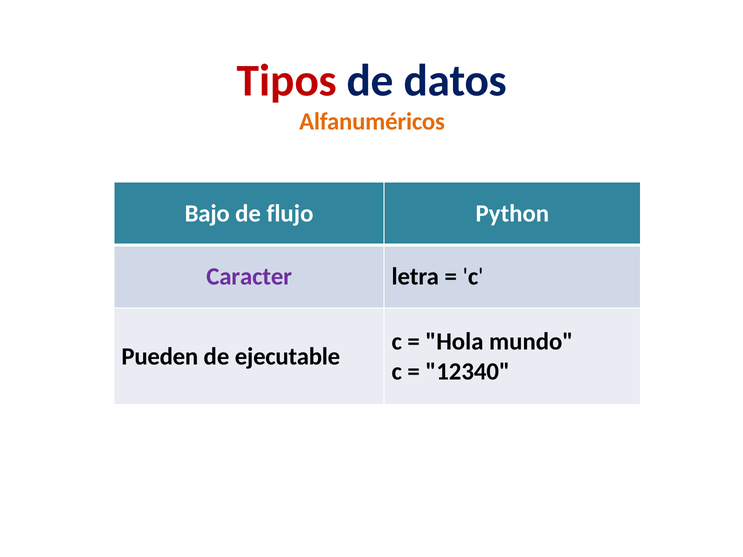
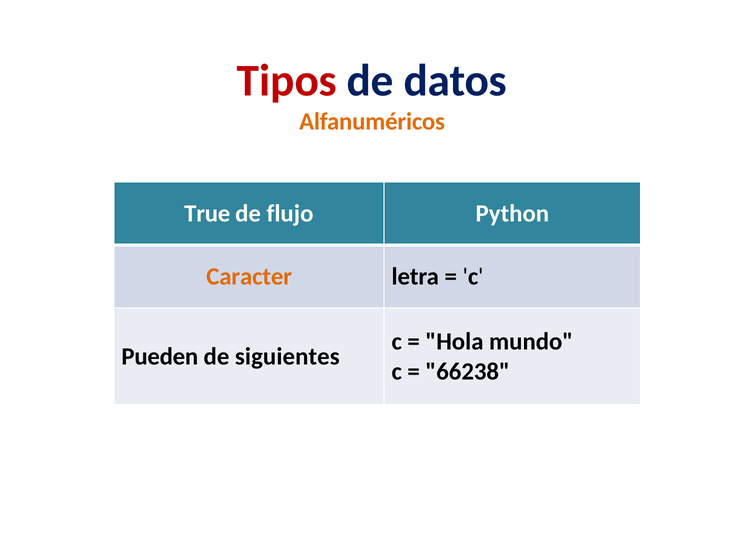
Bajo: Bajo -> True (207, 214)
Caracter colour: purple -> orange (249, 277)
ejecutable: ejecutable -> siguientes (287, 357)
12340: 12340 -> 66238 (468, 372)
